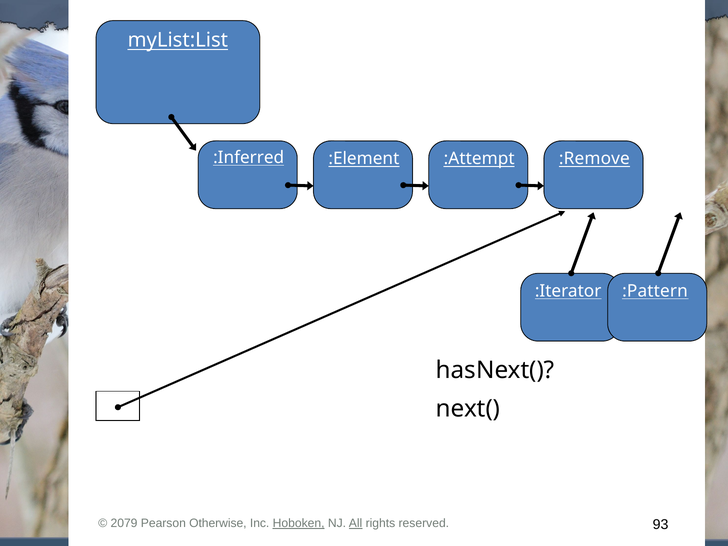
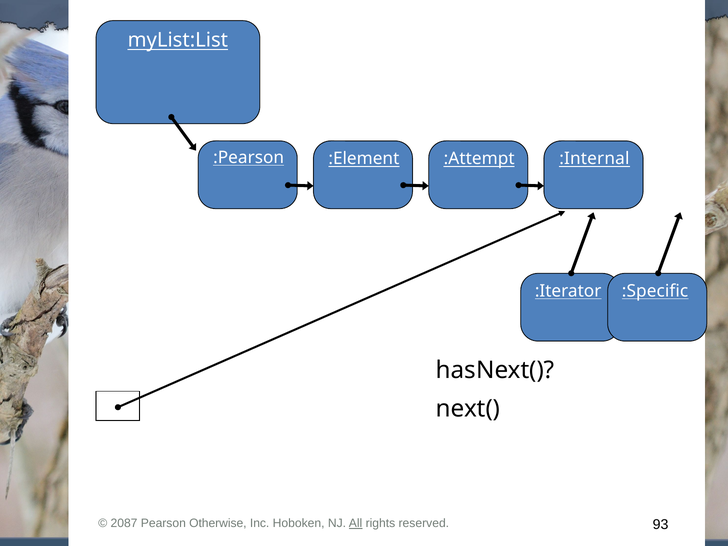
:Inferred: :Inferred -> :Pearson (249, 157)
:Remove: :Remove -> :Internal (594, 158)
:Pattern: :Pattern -> :Specific (655, 291)
2079: 2079 -> 2087 (124, 523)
Hoboken underline: present -> none (299, 523)
